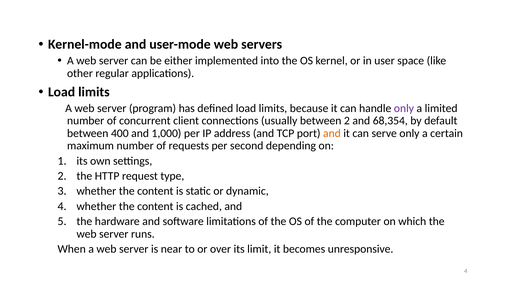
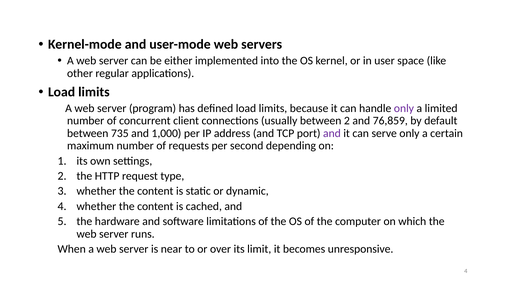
68,354: 68,354 -> 76,859 (390, 121)
400: 400 -> 735 (120, 134)
and colour: orange -> purple (332, 134)
